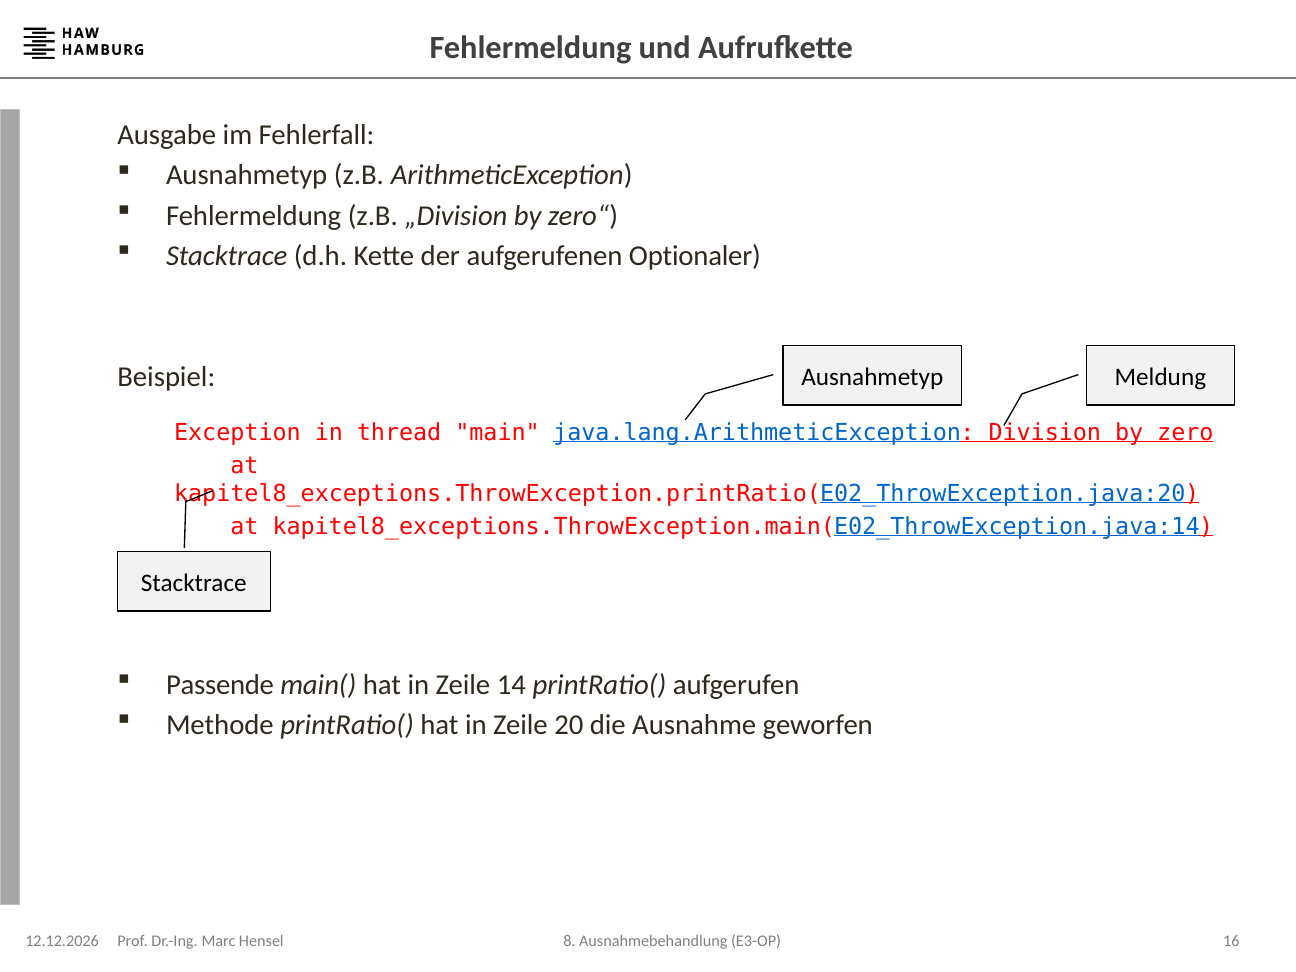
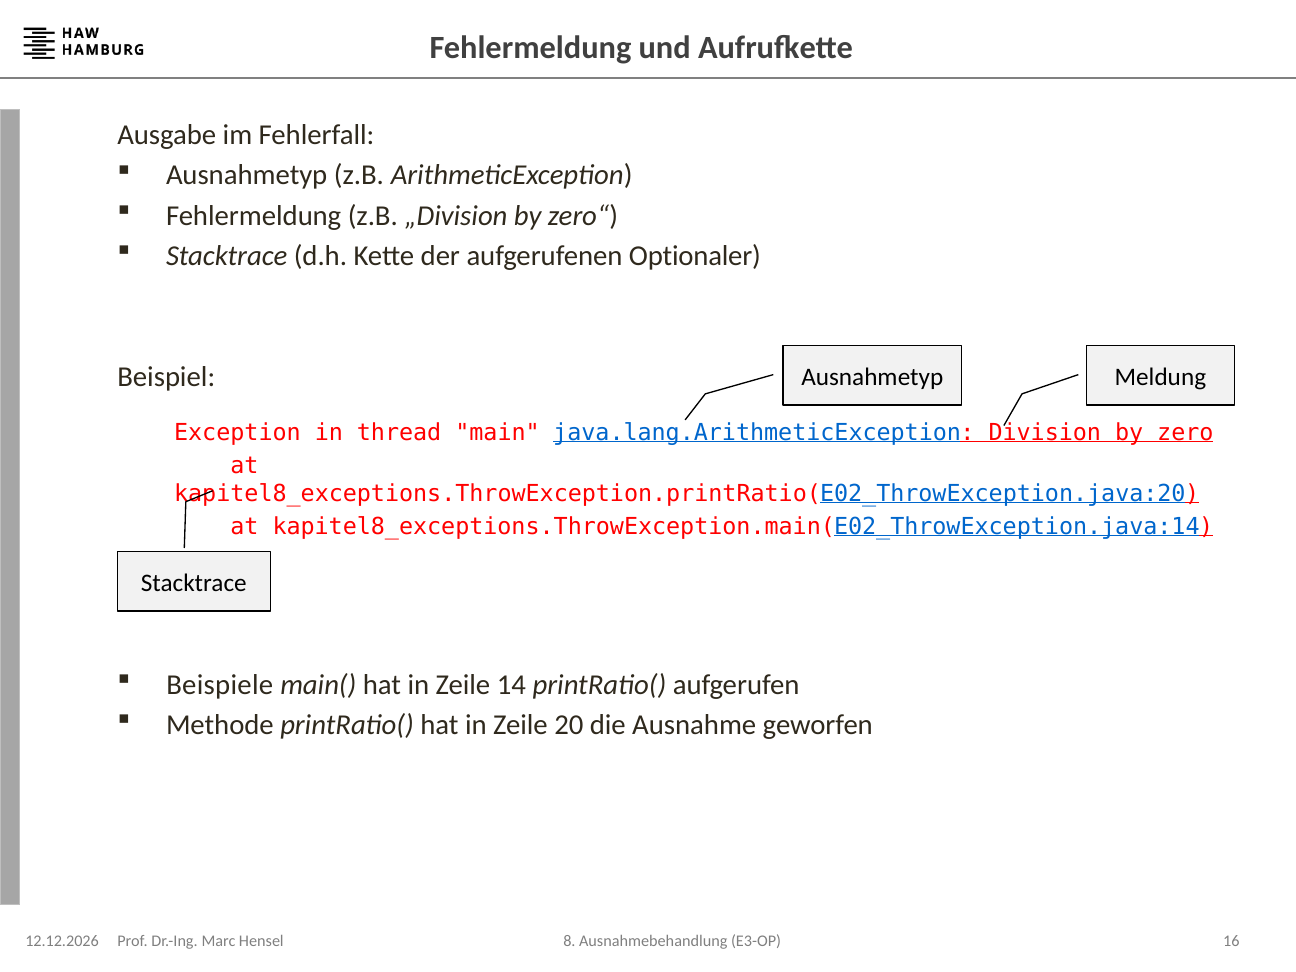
Passende: Passende -> Beispiele (220, 685)
